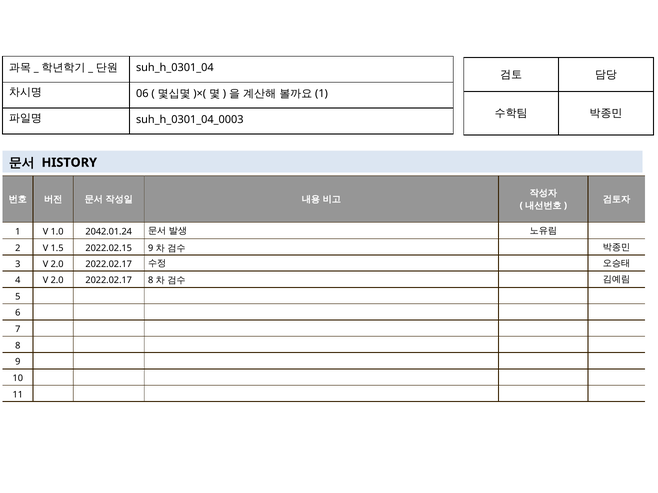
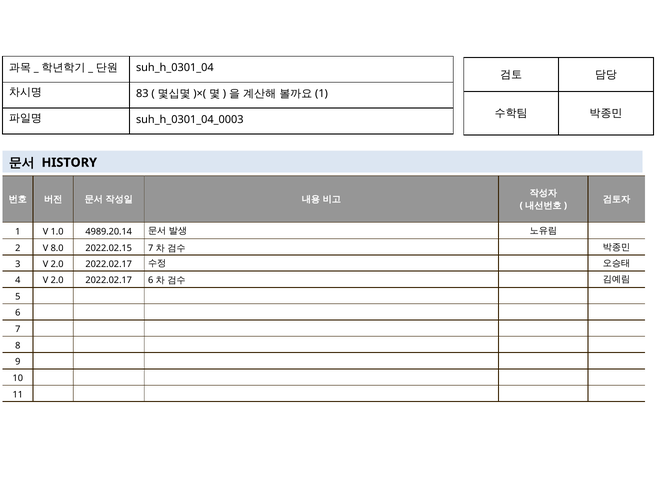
06: 06 -> 83 (142, 94)
2042.01.24: 2042.01.24 -> 4989.20.14 (109, 232)
1.5: 1.5 -> 8.0 (57, 248)
2022.02.15 9: 9 -> 7 (151, 248)
2022.02.17 8: 8 -> 6 (151, 281)
